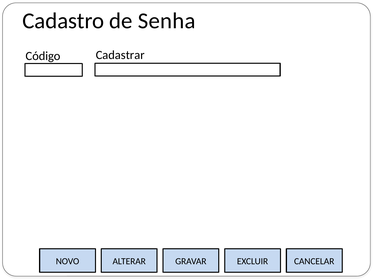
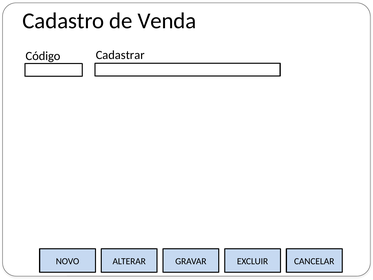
Senha: Senha -> Venda (167, 21)
